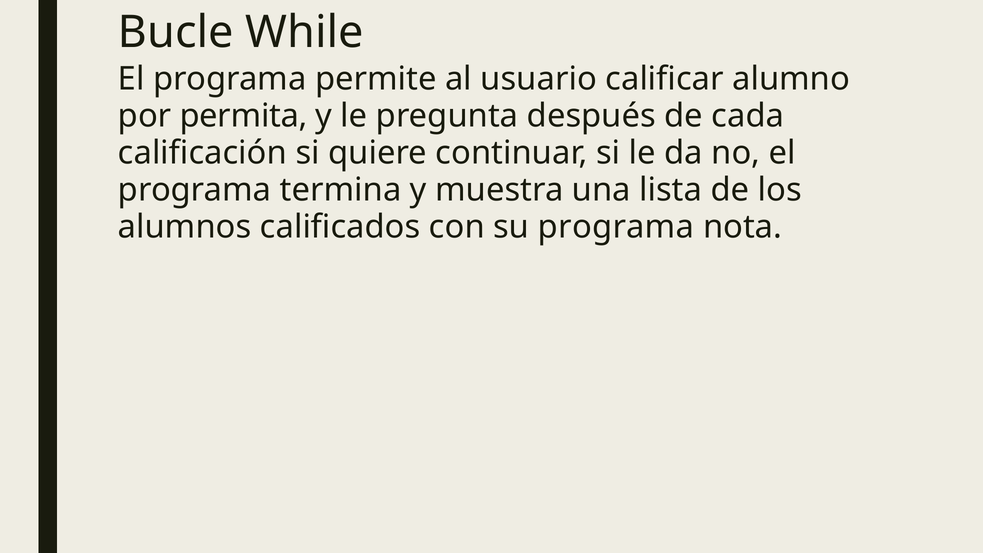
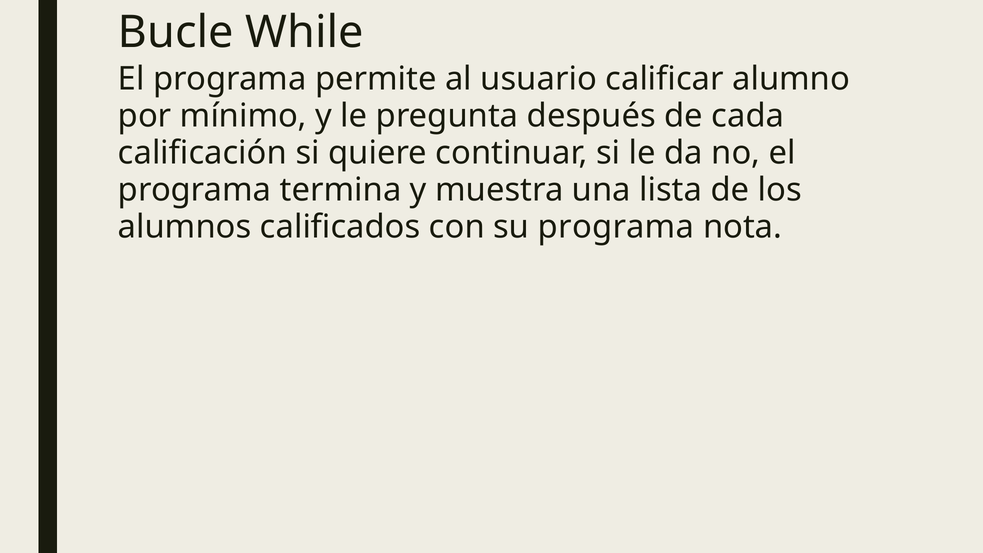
permita: permita -> mínimo (243, 116)
